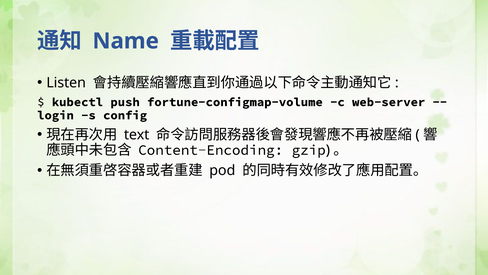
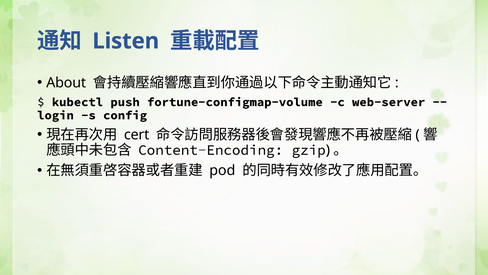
Name: Name -> Listen (126, 41)
Listen: Listen -> About (66, 83)
text: text -> cert (137, 134)
